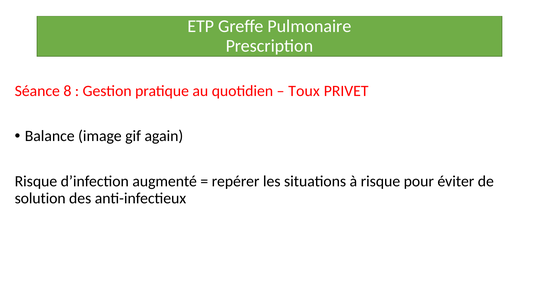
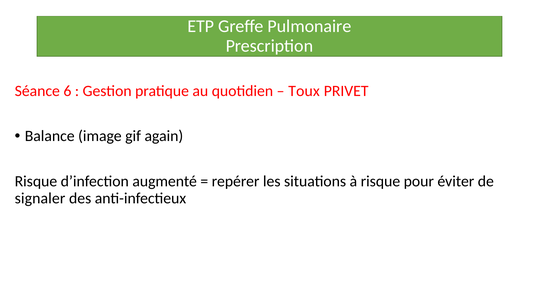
8: 8 -> 6 (67, 91)
solution: solution -> signaler (40, 198)
